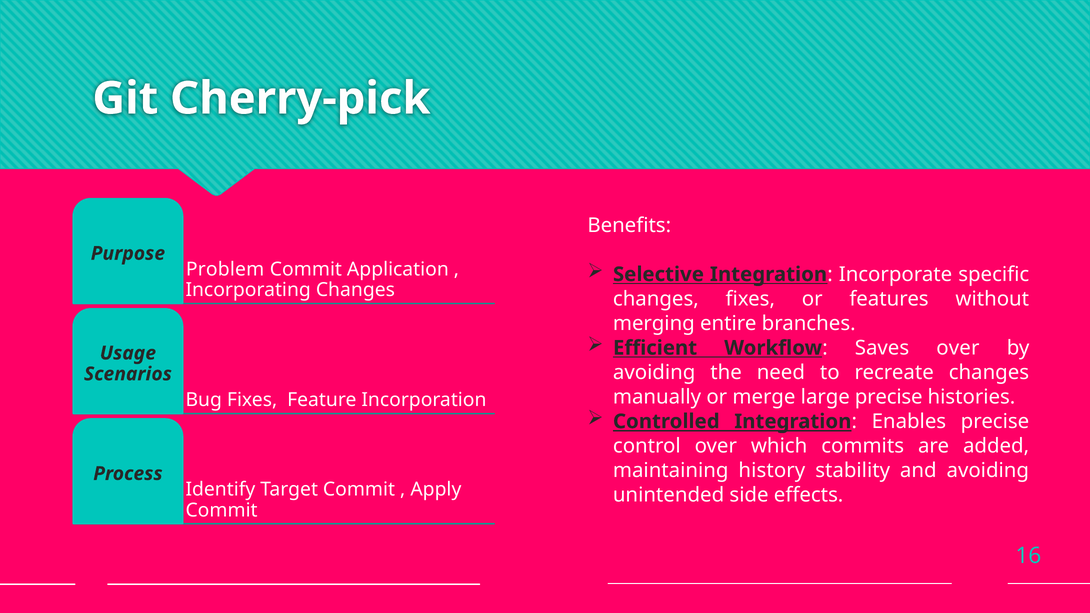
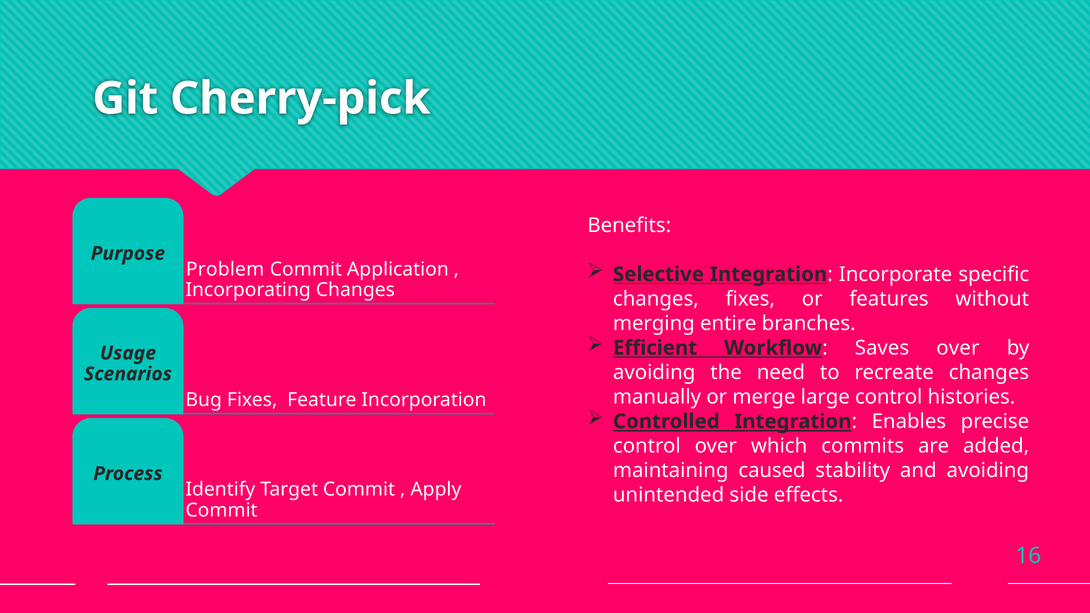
large precise: precise -> control (889, 397)
history: history -> caused (772, 471)
